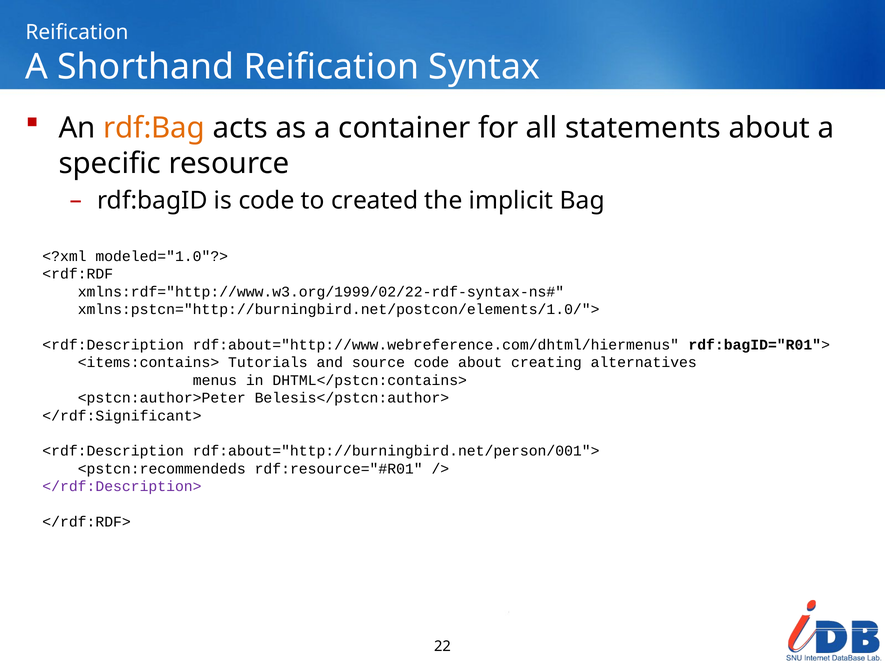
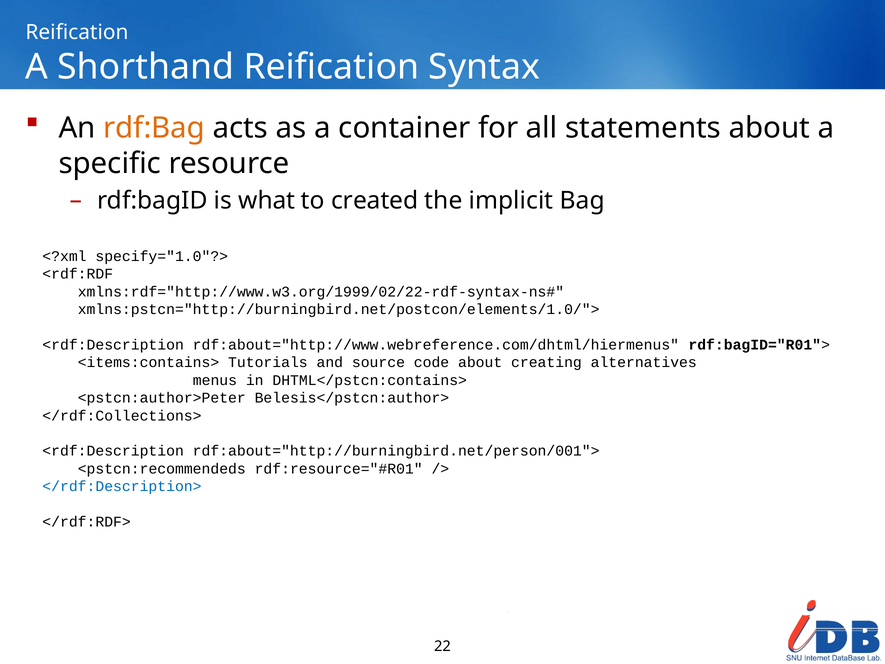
is code: code -> what (267, 200)
modeled="1.0"?>: modeled="1.0"?> -> specify="1.0"?> (162, 256)
</rdf:Significant>: </rdf:Significant> -> </rdf:Collections> (122, 416)
</rdf:Description> colour: purple -> blue (122, 486)
